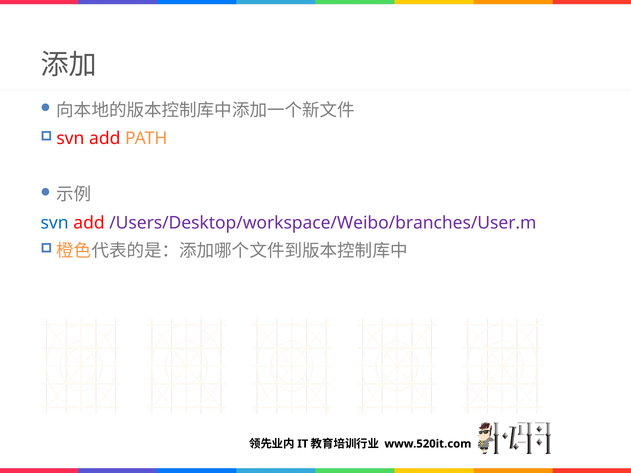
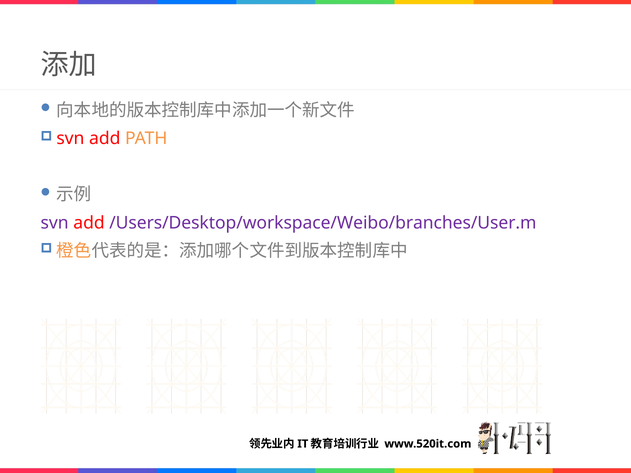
svn colour: blue -> purple (55, 223)
